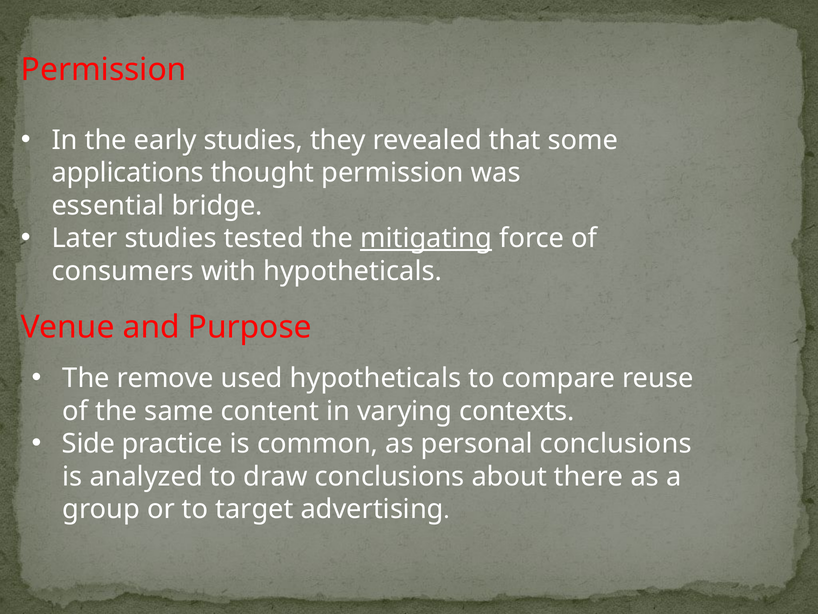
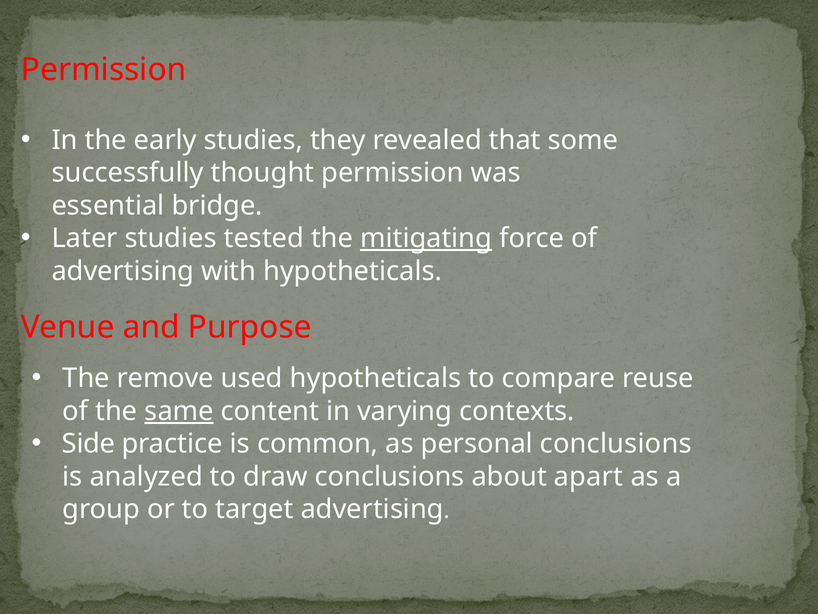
applications: applications -> successfully (128, 173)
consumers: consumers -> advertising (123, 271)
same underline: none -> present (179, 411)
there: there -> apart (589, 476)
